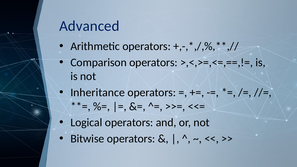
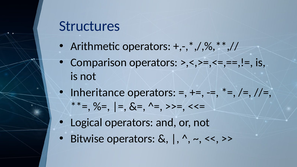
Advanced: Advanced -> Structures (90, 26)
